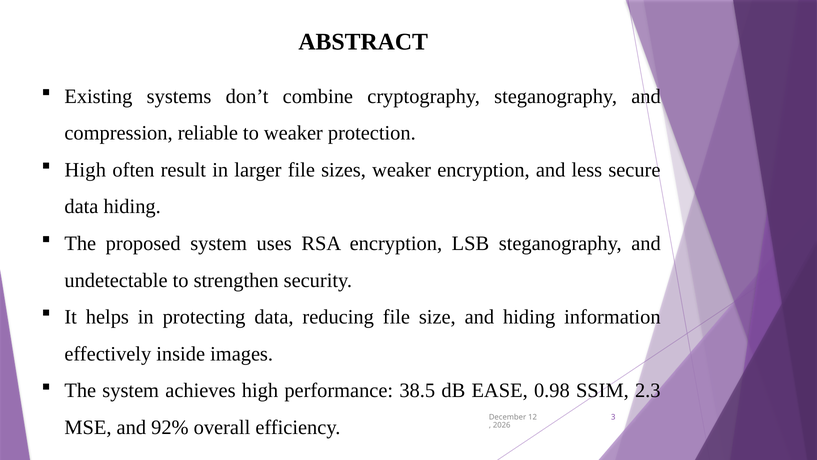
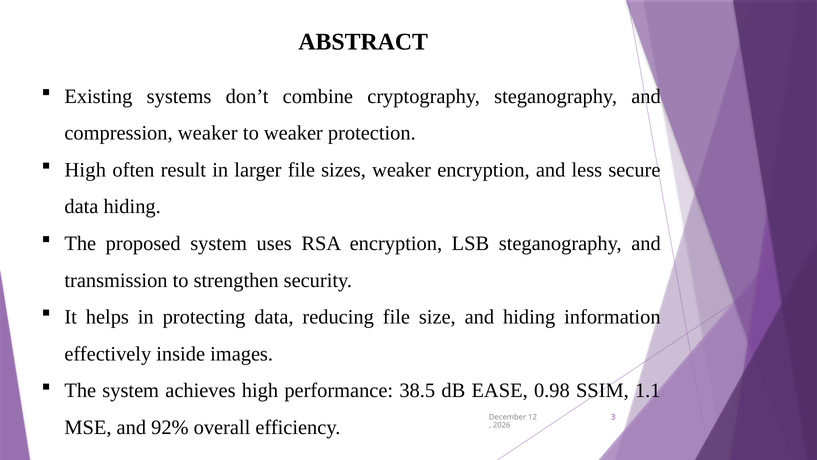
compression reliable: reliable -> weaker (208, 133)
undetectable: undetectable -> transmission (116, 280)
2.3: 2.3 -> 1.1 (648, 390)
